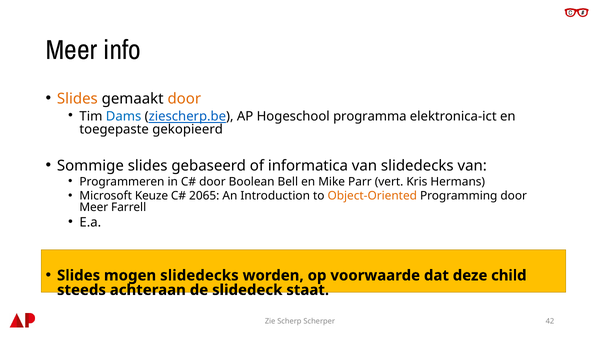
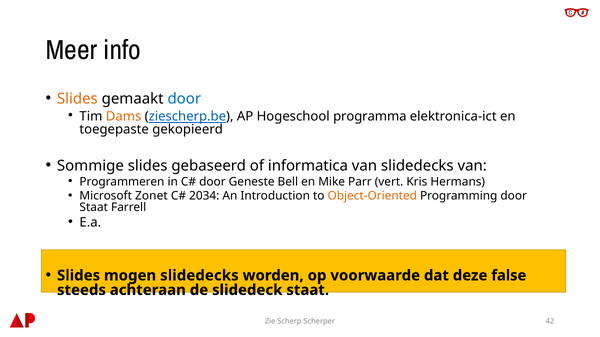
door colour: orange -> blue (184, 99)
Dams colour: blue -> orange (124, 117)
Boolean: Boolean -> Geneste (252, 182)
Keuze: Keuze -> Zonet (151, 196)
2065: 2065 -> 2034 (204, 196)
Meer: Meer -> Staat (94, 208)
child: child -> false (509, 276)
